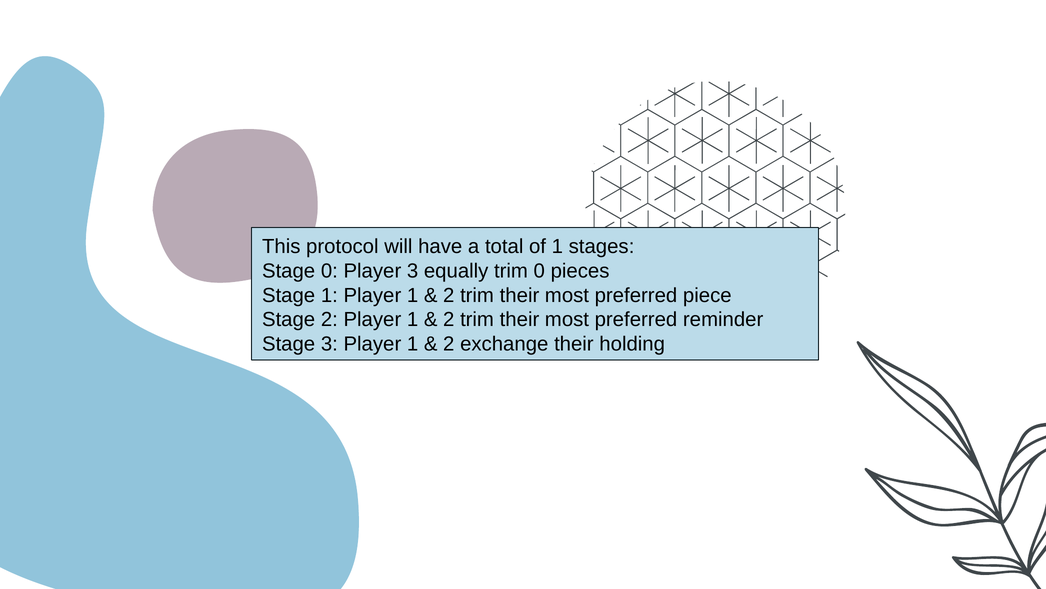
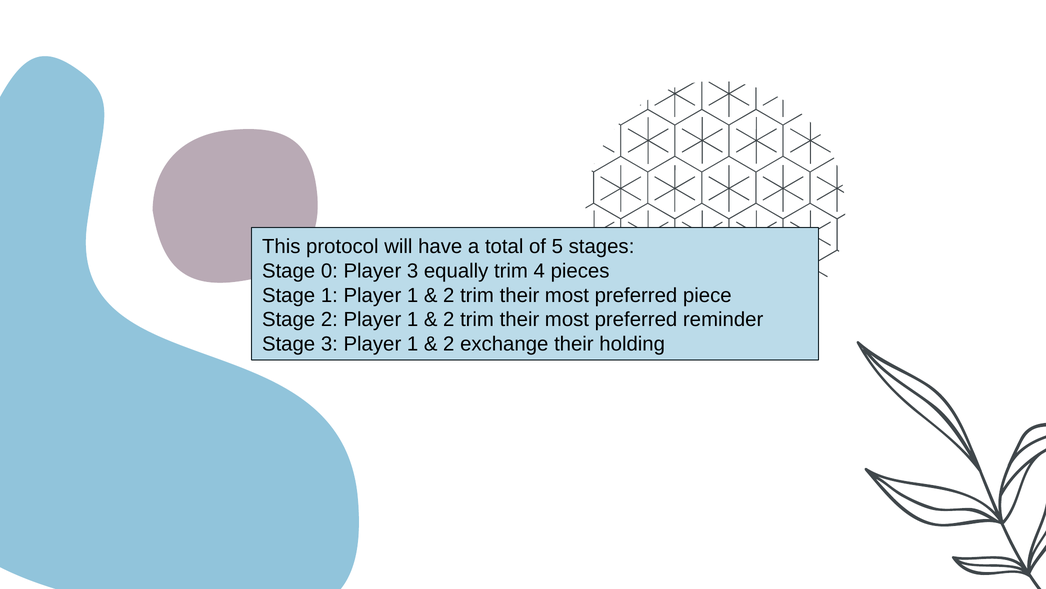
of 1: 1 -> 5 (557, 246)
trim 0: 0 -> 4 (539, 271)
